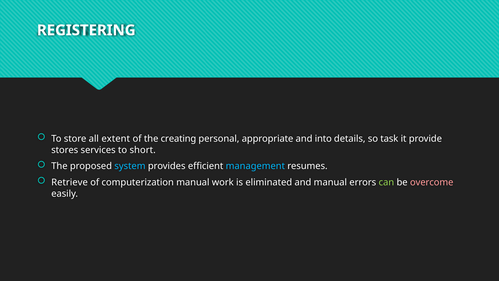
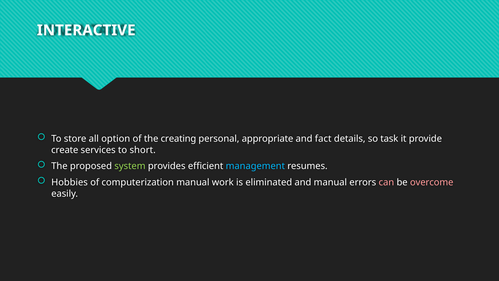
REGISTERING: REGISTERING -> INTERACTIVE (86, 30)
extent: extent -> option (116, 139)
into: into -> fact (323, 139)
stores: stores -> create (65, 150)
system colour: light blue -> light green (130, 166)
Retrieve: Retrieve -> Hobbies (70, 182)
can colour: light green -> pink (386, 182)
